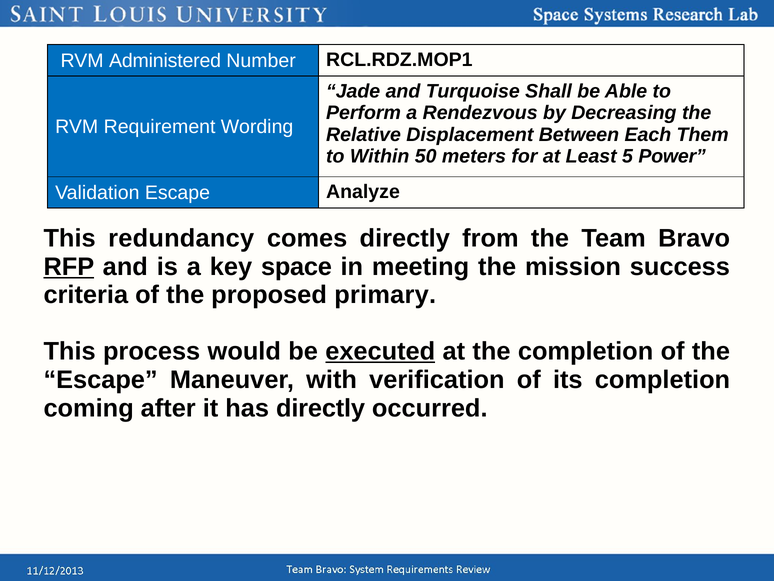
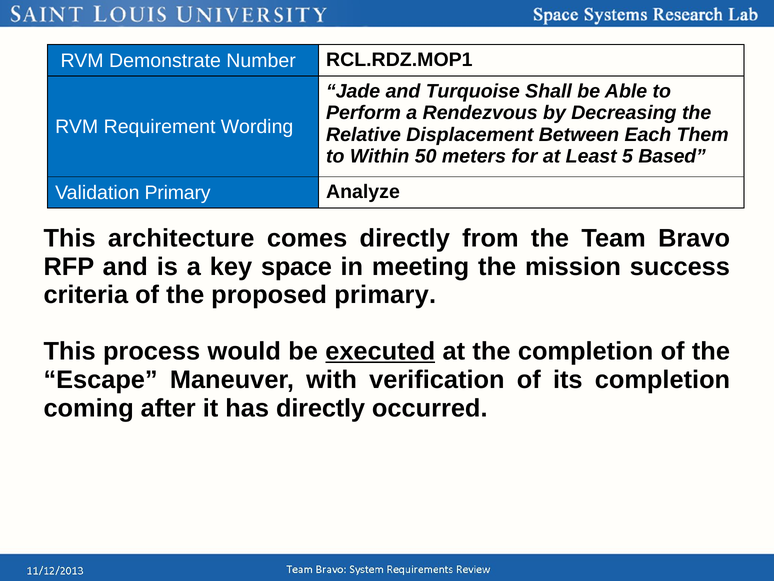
Administered: Administered -> Demonstrate (165, 61)
Power: Power -> Based (672, 156)
Validation Escape: Escape -> Primary (178, 193)
redundancy: redundancy -> architecture (181, 238)
RFP underline: present -> none (69, 267)
